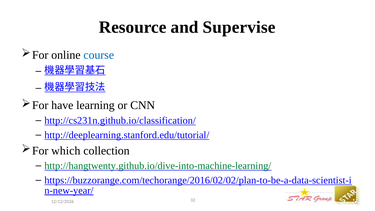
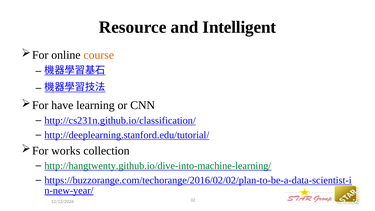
Supervise: Supervise -> Intelligent (239, 27)
course colour: blue -> orange (99, 55)
which: which -> works (66, 151)
